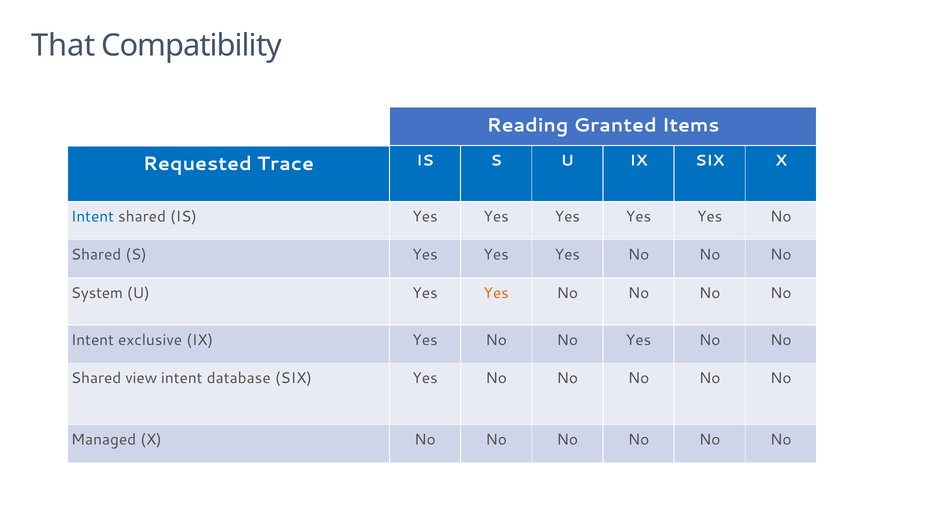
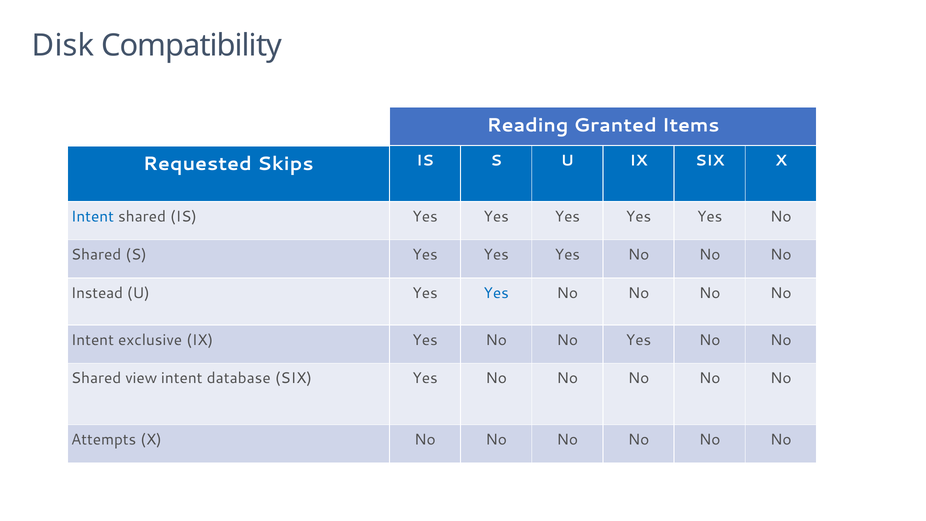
That: That -> Disk (63, 45)
Trace: Trace -> Skips (285, 164)
System: System -> Instead (97, 293)
Yes colour: orange -> blue (496, 293)
Managed: Managed -> Attempts (104, 440)
